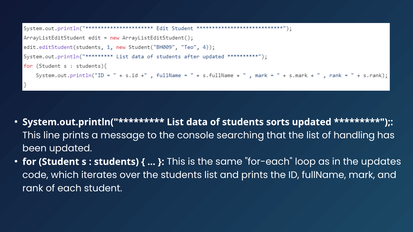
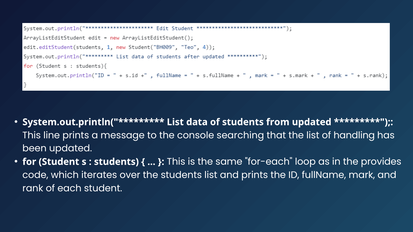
sorts: sorts -> from (278, 122)
updates: updates -> provides (381, 162)
